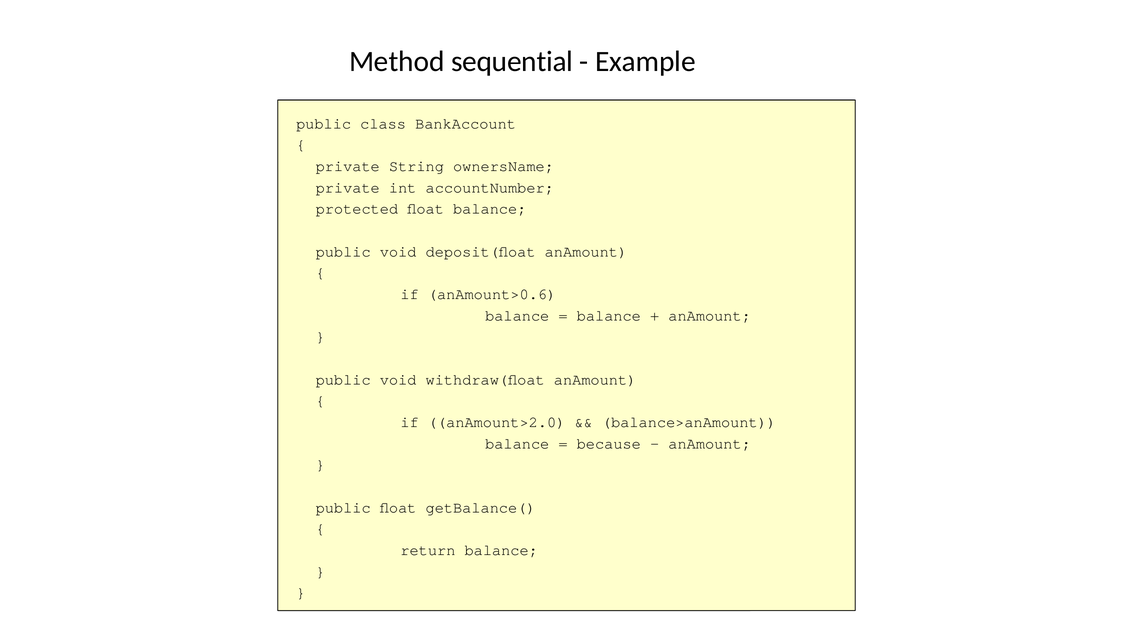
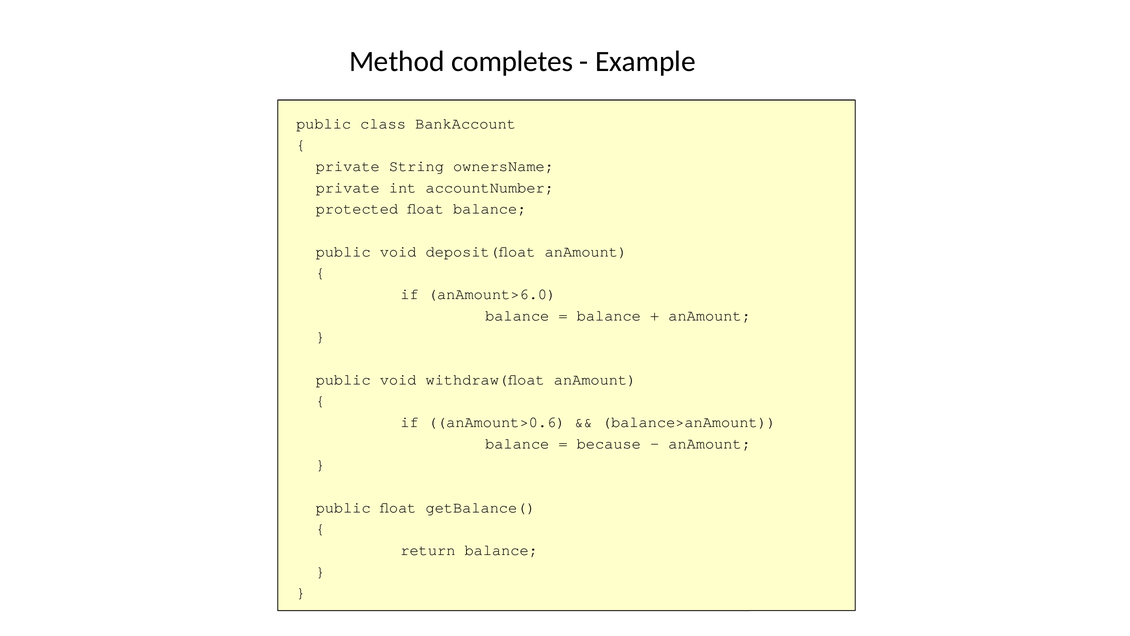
sequential: sequential -> completes (512, 61)
anAmount>0.6: anAmount>0.6 -> anAmount>6.0 (492, 294)
anAmount>2.0: anAmount>2.0 -> anAmount>0.6 (497, 422)
